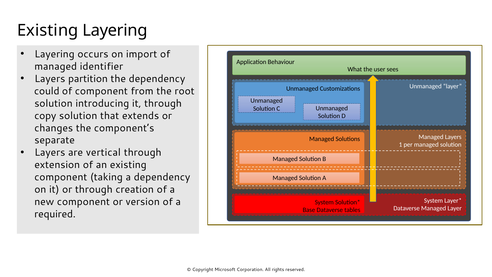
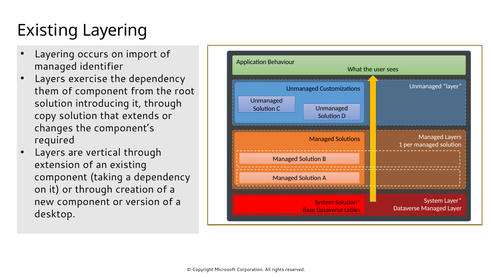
partition: partition -> exercise (88, 79)
could: could -> them (47, 91)
separate: separate -> required (55, 140)
required: required -> desktop (55, 214)
